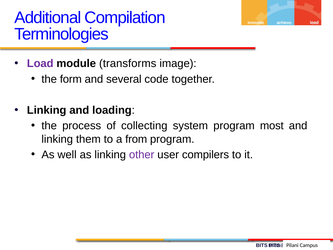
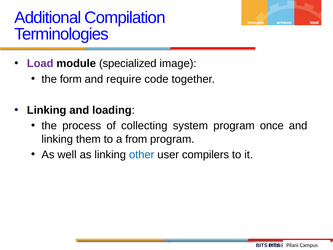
transforms: transforms -> specialized (128, 64)
several: several -> require (124, 79)
most: most -> once (272, 126)
other colour: purple -> blue (142, 155)
